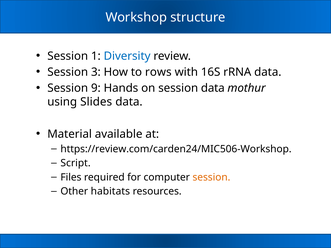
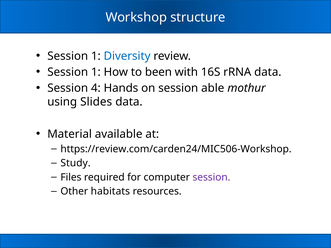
3: 3 -> 1 (96, 72)
rows: rows -> been (158, 72)
9: 9 -> 4 (96, 88)
session data: data -> able (213, 88)
Script: Script -> Study (76, 163)
session colour: orange -> purple (211, 177)
